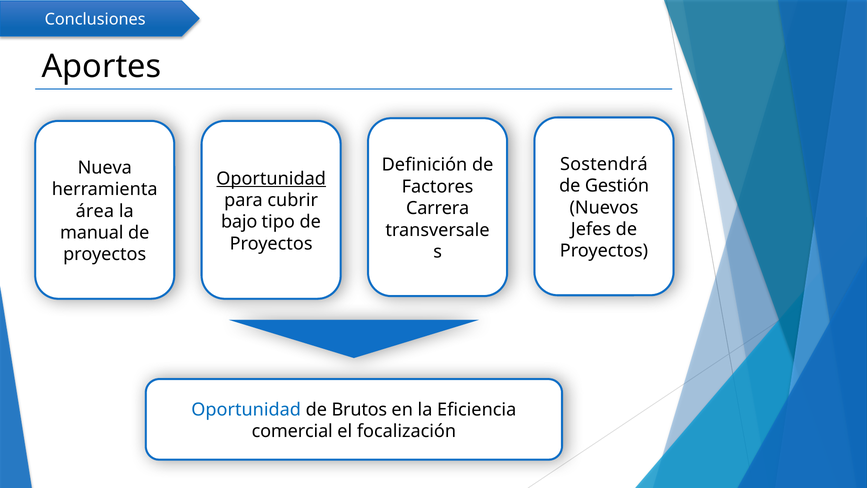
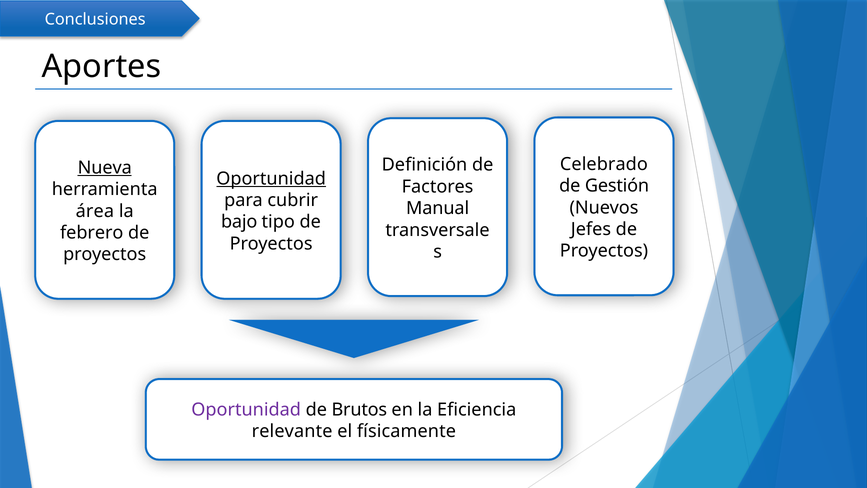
Sostendrá: Sostendrá -> Celebrado (604, 164)
Nueva underline: none -> present (105, 168)
Carrera: Carrera -> Manual (438, 208)
manual: manual -> febrero (92, 233)
Oportunidad colour: blue -> purple (246, 410)
comercial: comercial -> relevante (292, 431)
focalización: focalización -> físicamente (406, 431)
